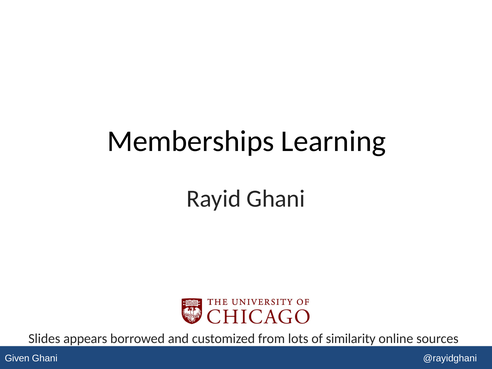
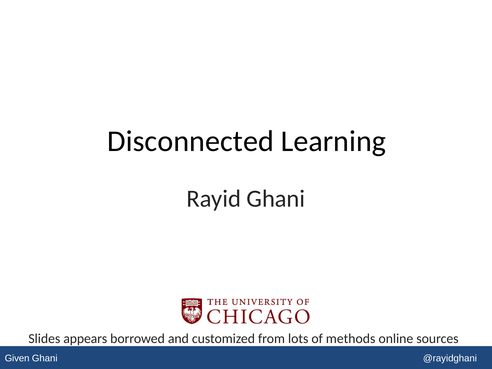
Memberships: Memberships -> Disconnected (191, 141)
similarity: similarity -> methods (351, 338)
